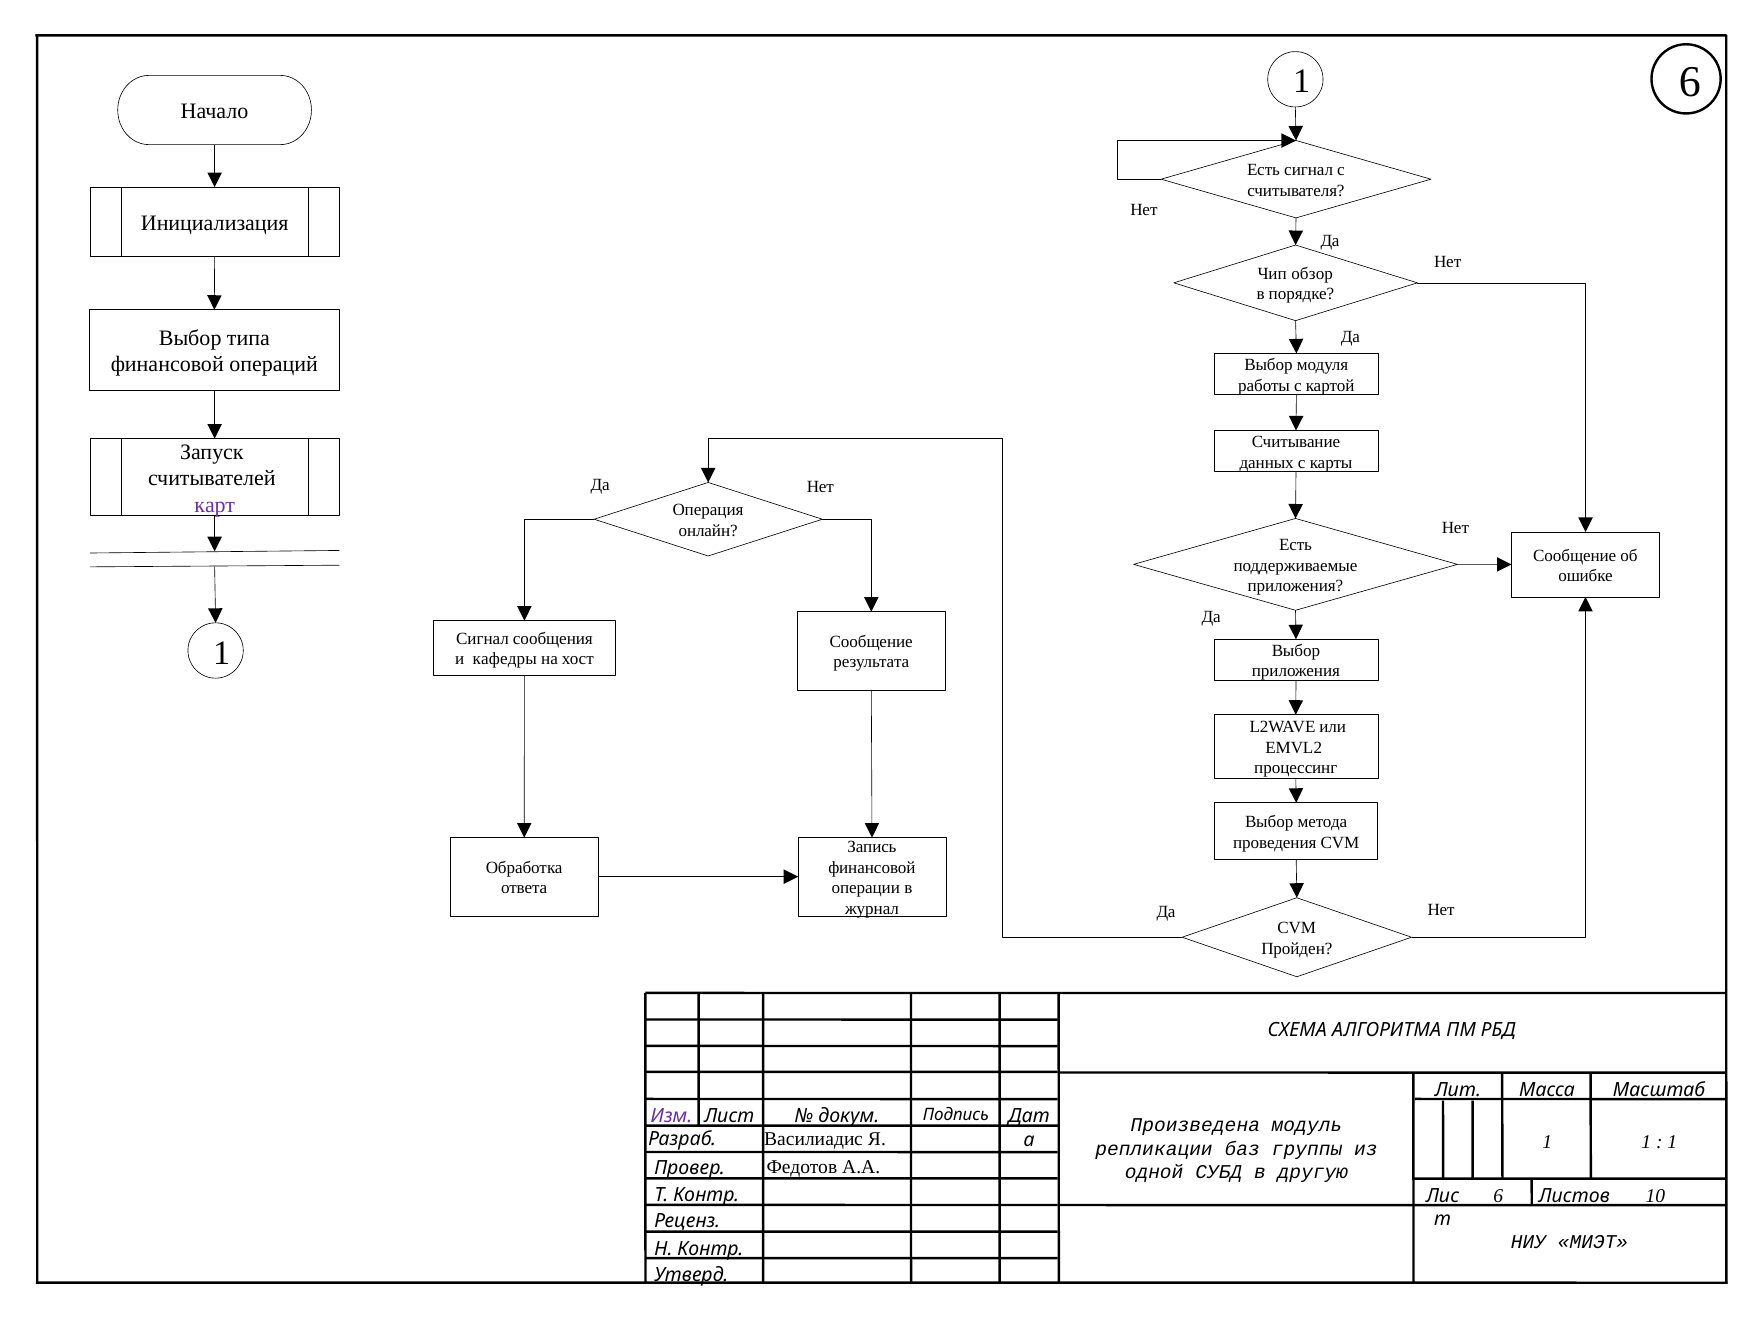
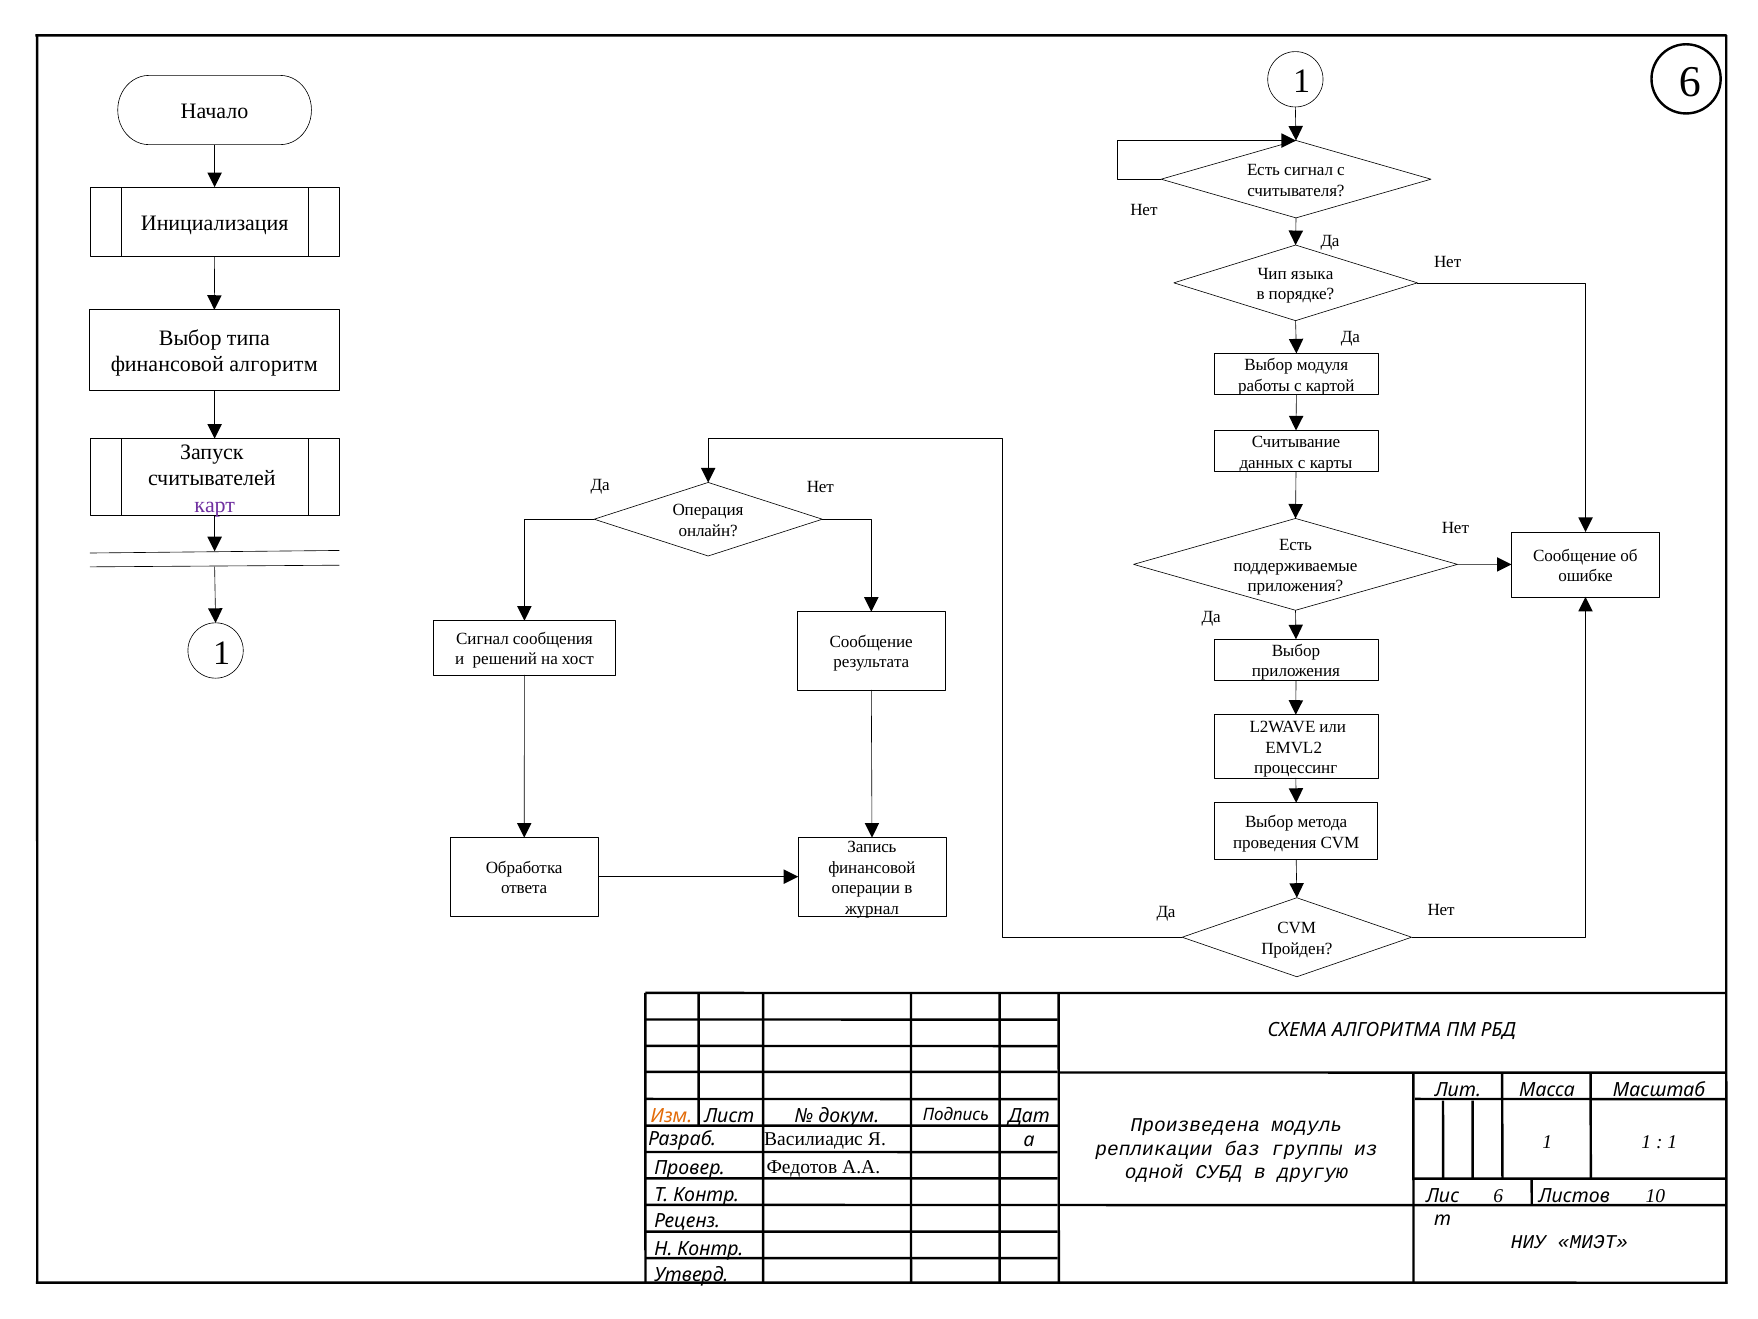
обзор: обзор -> языка (1312, 274)
операций: операций -> алгоритм (274, 364)
кафедры: кафедры -> решений (505, 659)
Изм colour: purple -> orange (671, 1116)
